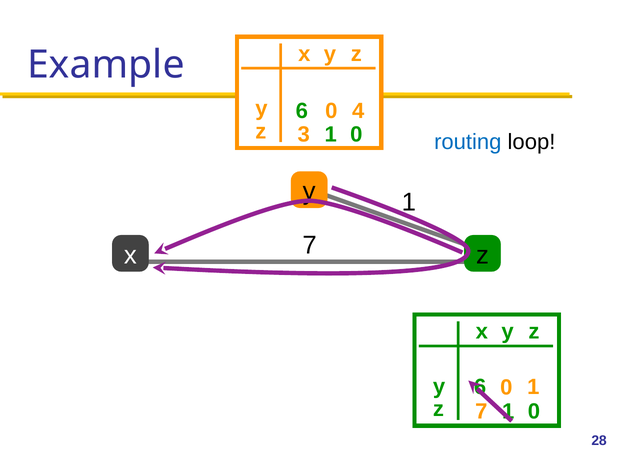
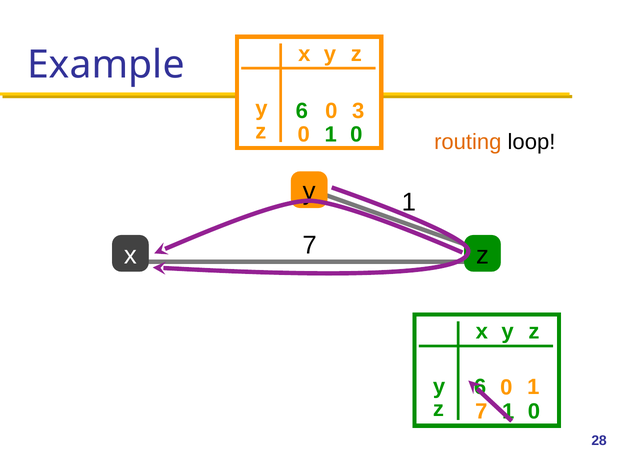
4: 4 -> 3 (358, 111)
z 3: 3 -> 0 (304, 134)
routing colour: blue -> orange (468, 142)
